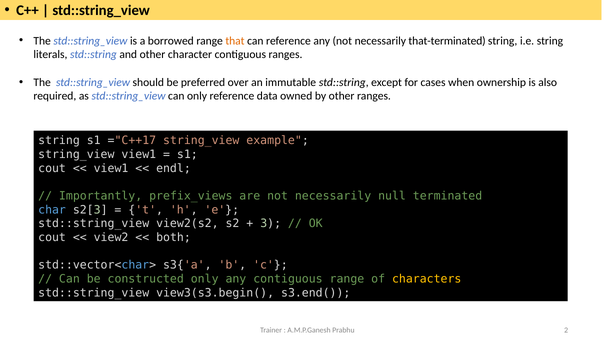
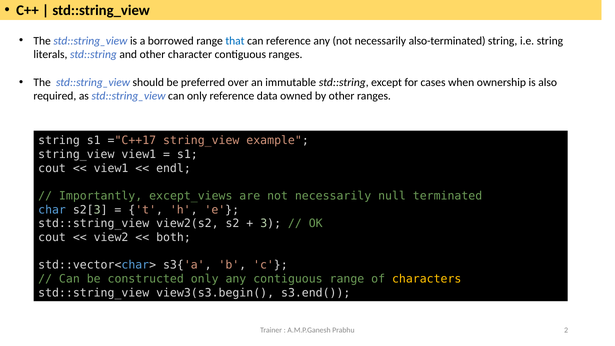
that colour: orange -> blue (235, 41)
that-terminated: that-terminated -> also-terminated (447, 41)
prefix_views: prefix_views -> except_views (191, 196)
